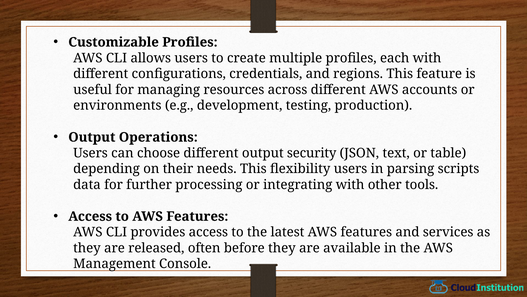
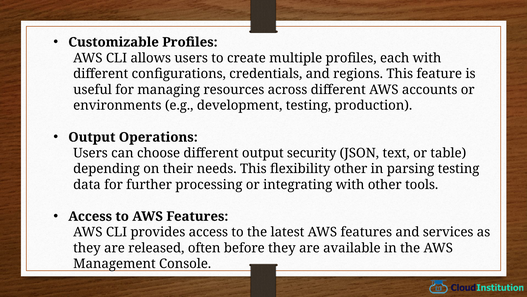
flexibility users: users -> other (351, 169)
parsing scripts: scripts -> testing (459, 169)
